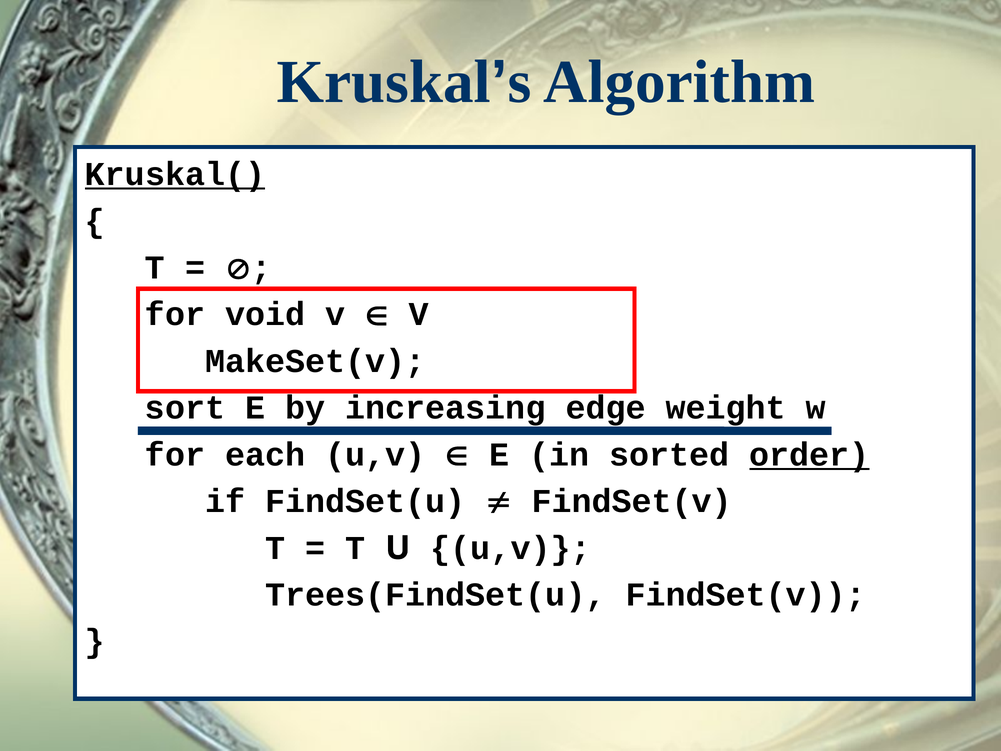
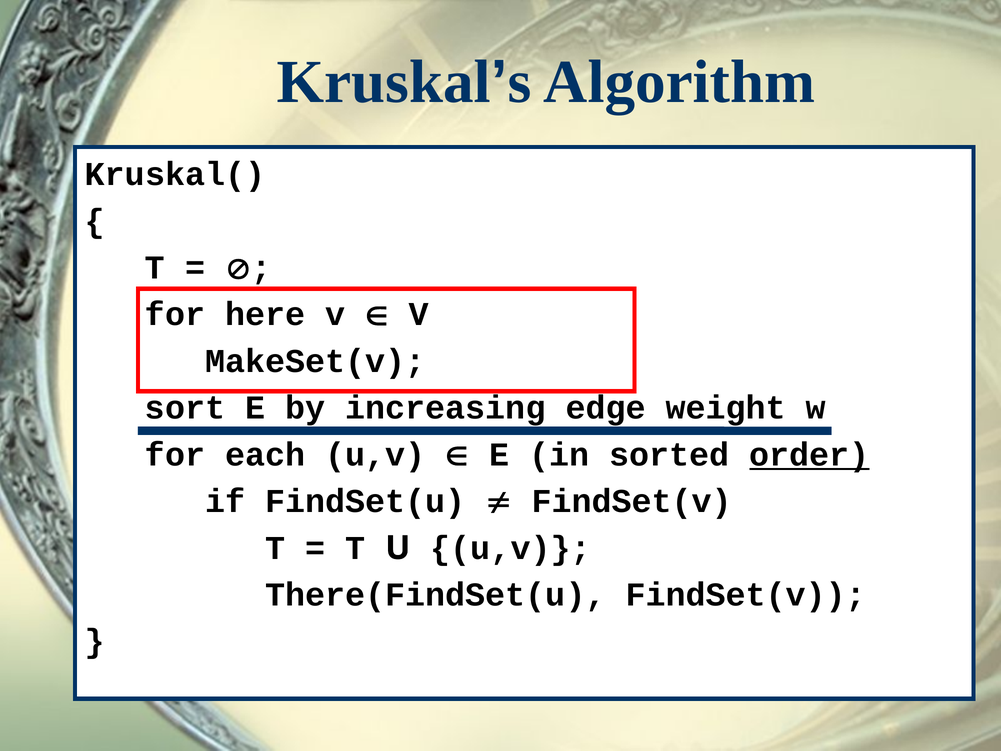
Kruskal( underline: present -> none (175, 174)
void: void -> here (265, 314)
Trees(FindSet(u: Trees(FindSet(u -> There(FindSet(u (435, 595)
